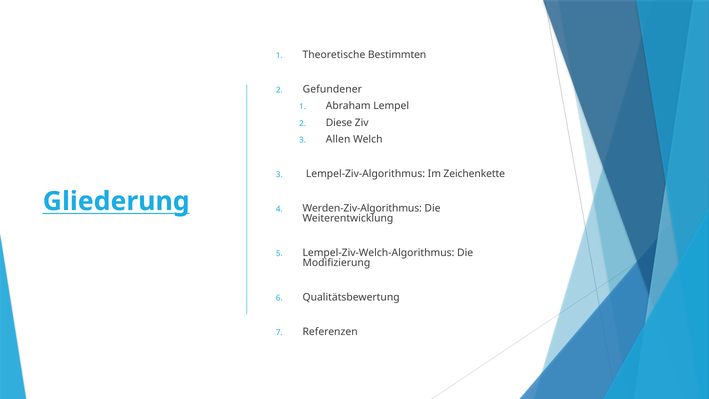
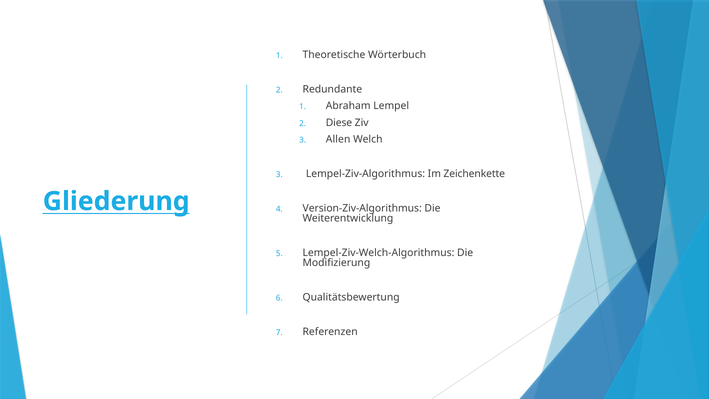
Bestimmten: Bestimmten -> Wörterbuch (397, 55)
Gefundener: Gefundener -> Redundante (332, 89)
Werden-Ziv-Algorithmus: Werden-Ziv-Algorithmus -> Version-Ziv-Algorithmus (362, 208)
